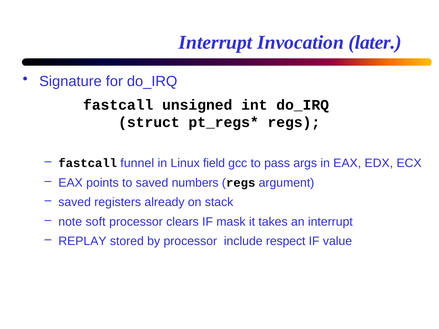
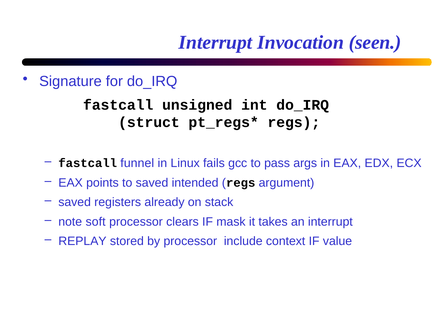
later: later -> seen (375, 42)
field: field -> fails (214, 163)
numbers: numbers -> intended (195, 183)
respect: respect -> context (286, 241)
